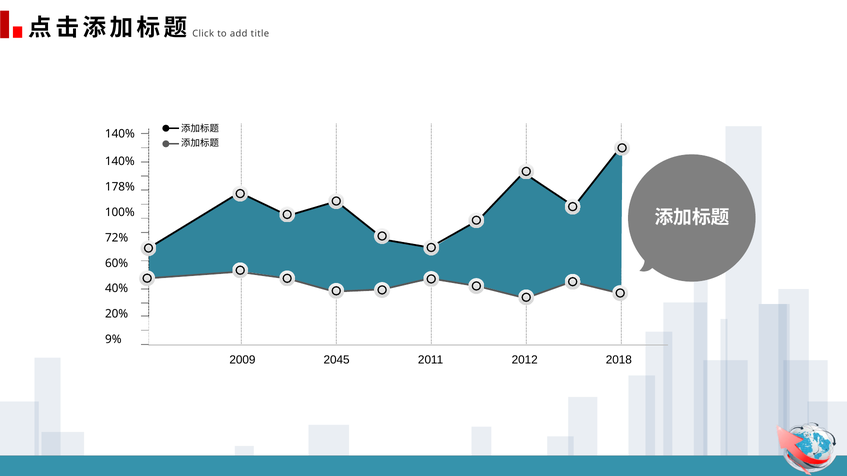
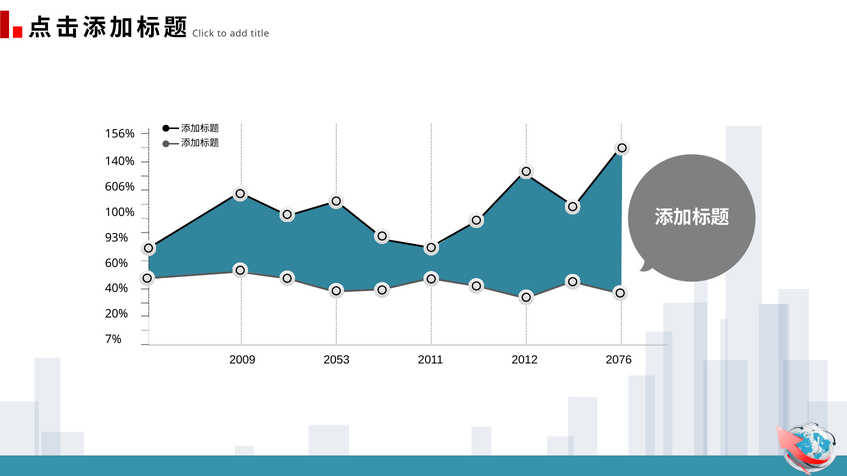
140%: 140% -> 156% (120, 134)
178%: 178% -> 606% (120, 187)
72%: 72% -> 93% (117, 238)
9%: 9% -> 7% (113, 340)
2045: 2045 -> 2053 (337, 360)
2018: 2018 -> 2076 (619, 360)
